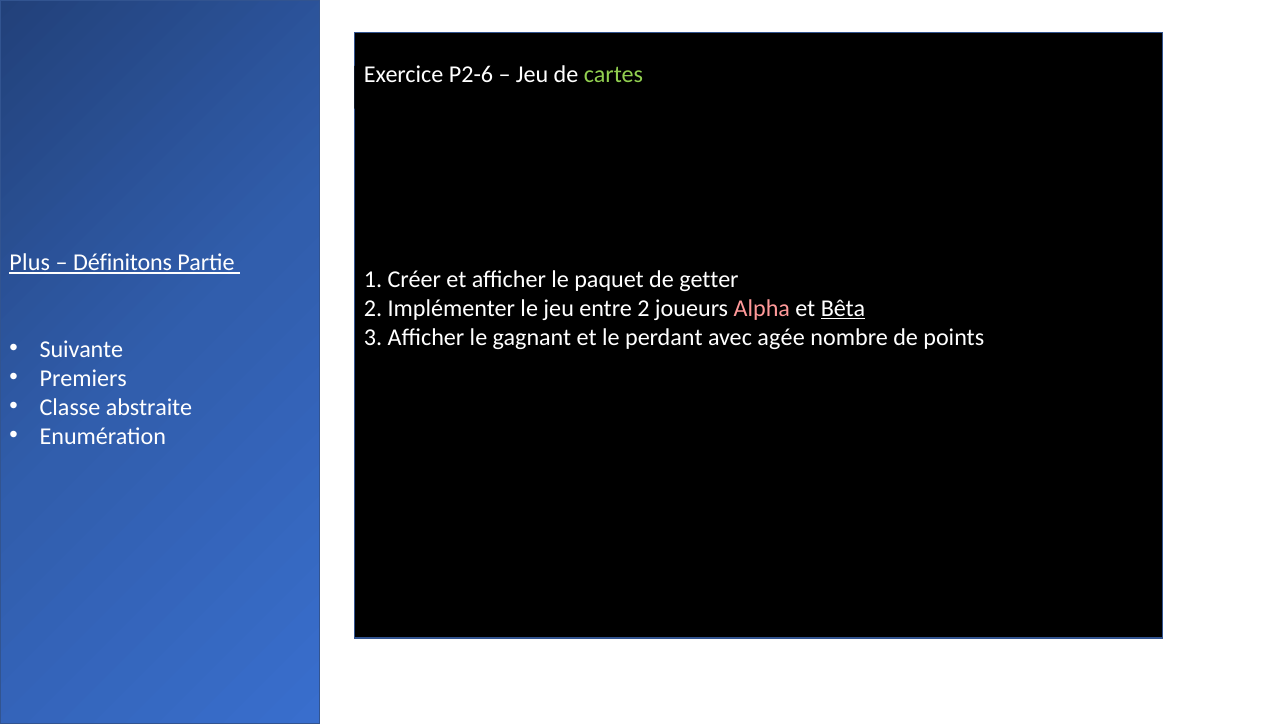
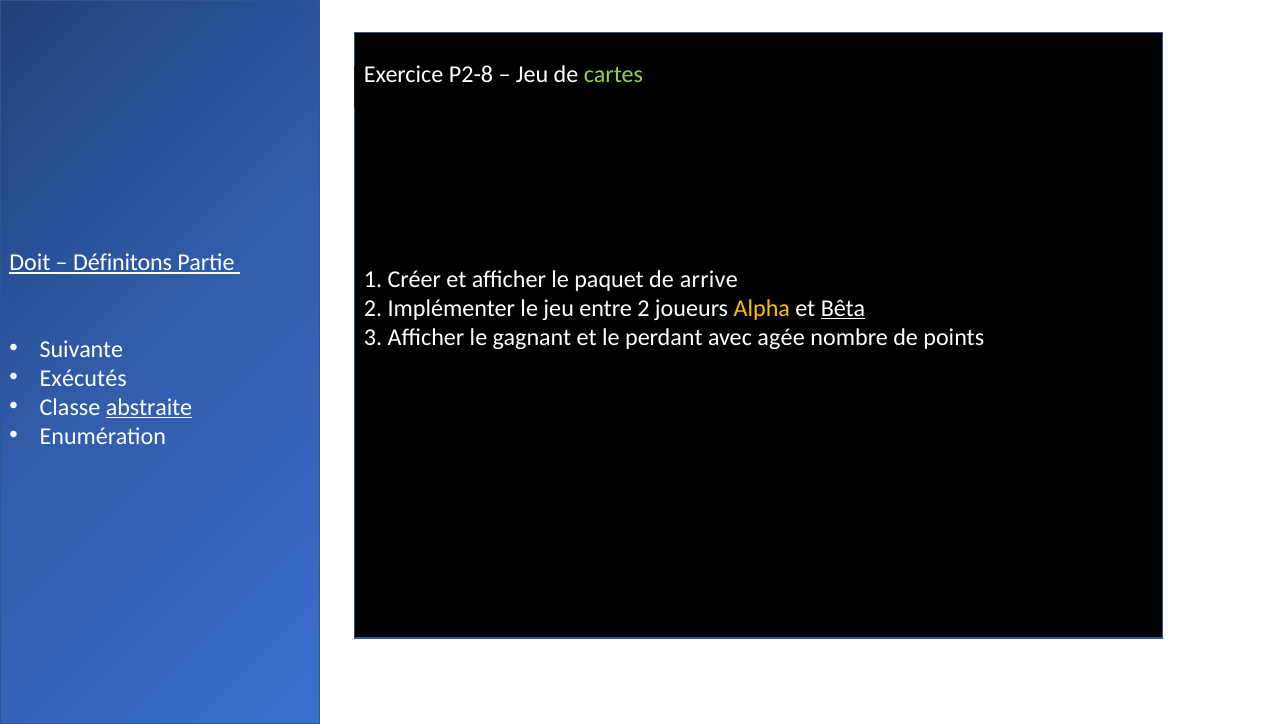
P2-6: P2-6 -> P2-8 (471, 74)
Plus: Plus -> Doit (30, 262)
getter: getter -> arrive (709, 279)
Alpha colour: pink -> yellow (762, 308)
Premiers: Premiers -> Exécutés (83, 378)
abstraite underline: none -> present (149, 407)
